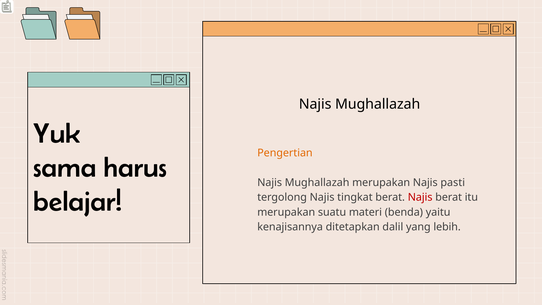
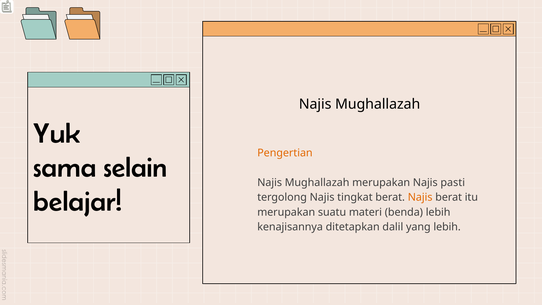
harus: harus -> selain (135, 167)
Najis colour: red -> orange (420, 197)
benda yaitu: yaitu -> lebih (438, 212)
